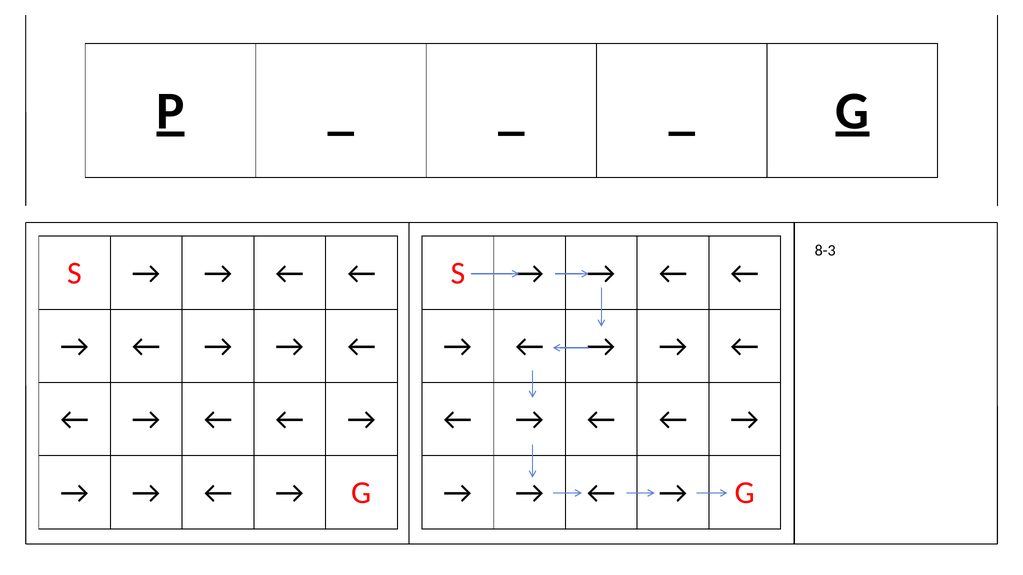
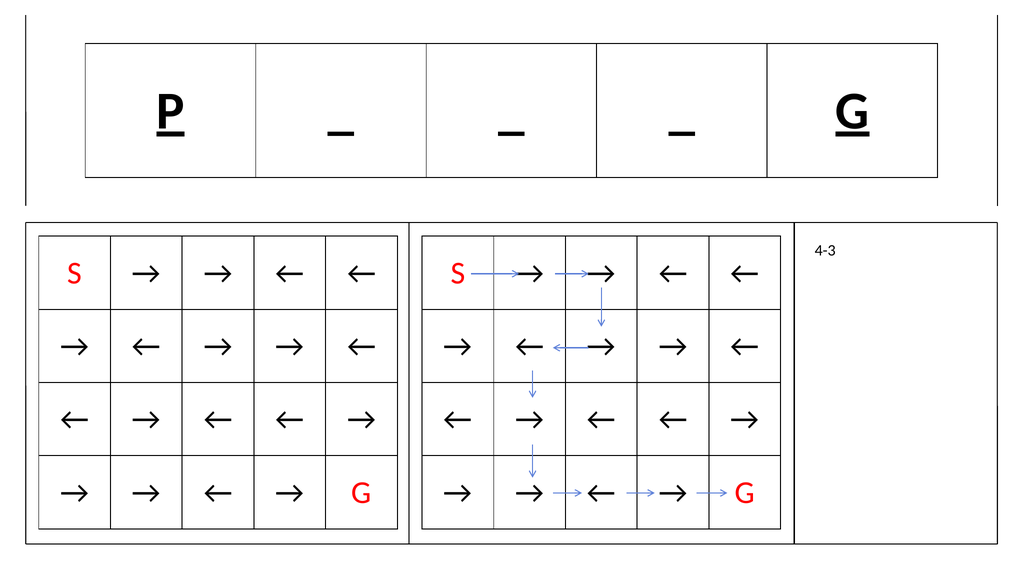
8-3: 8-3 -> 4-3 (825, 251)
